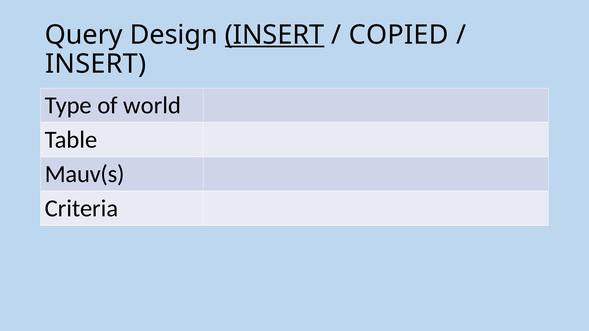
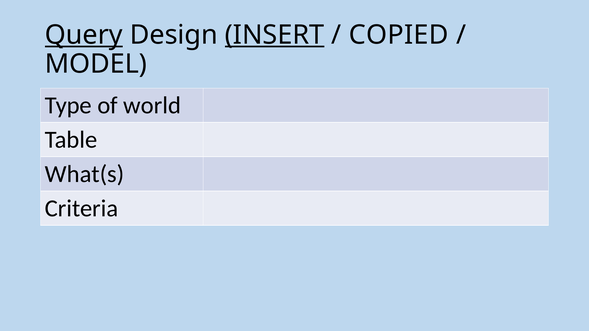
Query underline: none -> present (84, 35)
INSERT: INSERT -> MODEL (96, 64)
Mauv(s: Mauv(s -> What(s (85, 174)
